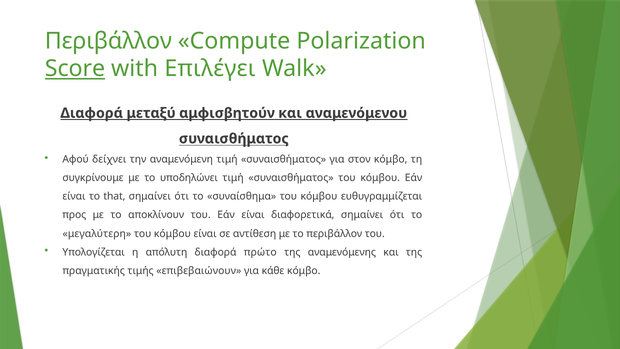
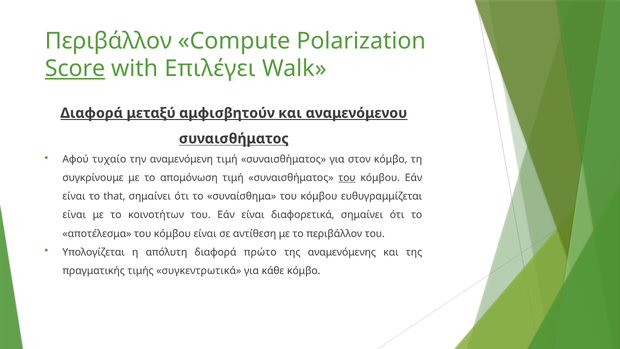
δείχνει: δείχνει -> τυχαίο (109, 159)
υποδηλώνει: υποδηλώνει -> απομόνωση (189, 178)
του underline: none -> present (347, 178)
προς: προς -> είναι (74, 215)
αποκλίνουν: αποκλίνουν -> κοινοτήτων (156, 215)
μεγαλύτερη: μεγαλύτερη -> αποτέλεσμα (97, 233)
επιβεβαιώνουν: επιβεβαιώνουν -> συγκεντρωτικά (199, 271)
